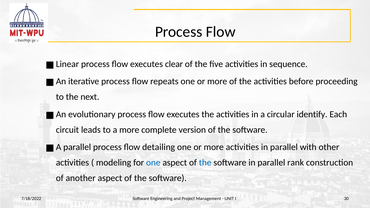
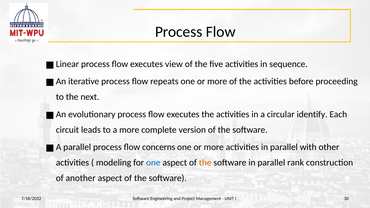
clear: clear -> view (174, 64)
detailing: detailing -> concerns (159, 147)
the colour: blue -> orange (205, 163)
